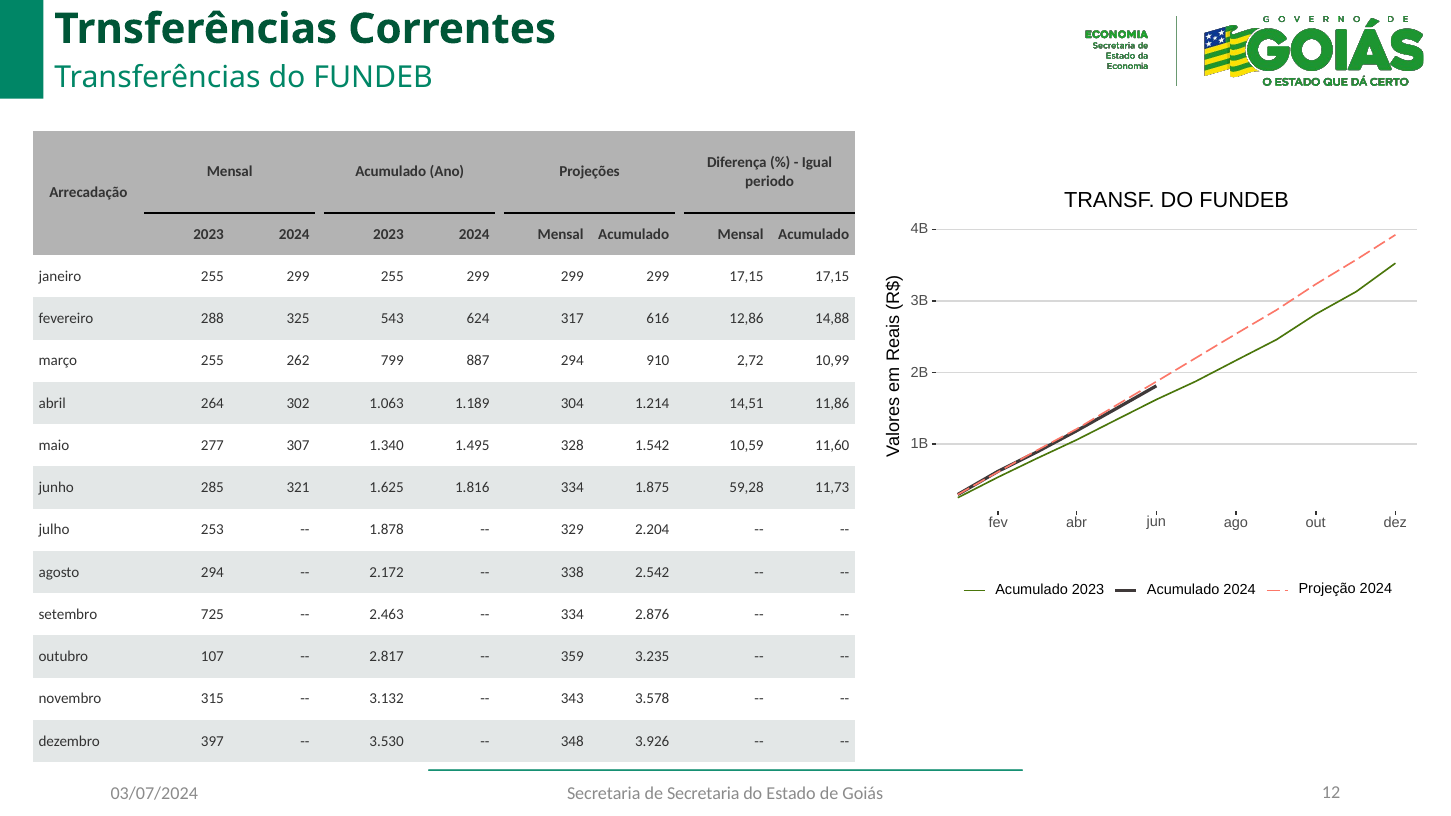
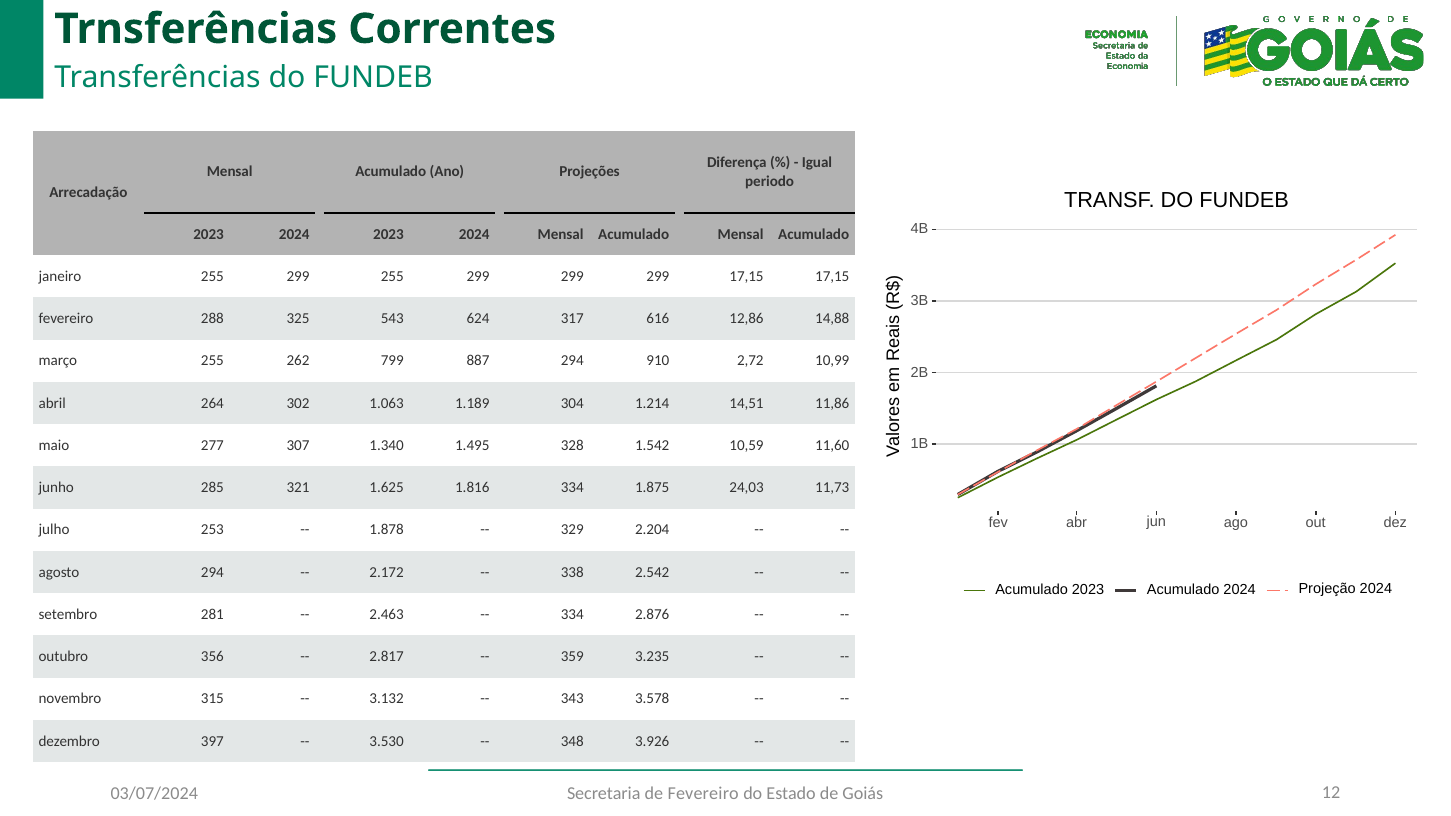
59,28: 59,28 -> 24,03 (747, 488)
725: 725 -> 281 (212, 614)
107: 107 -> 356 (212, 657)
de Secretaria: Secretaria -> Fevereiro (703, 793)
